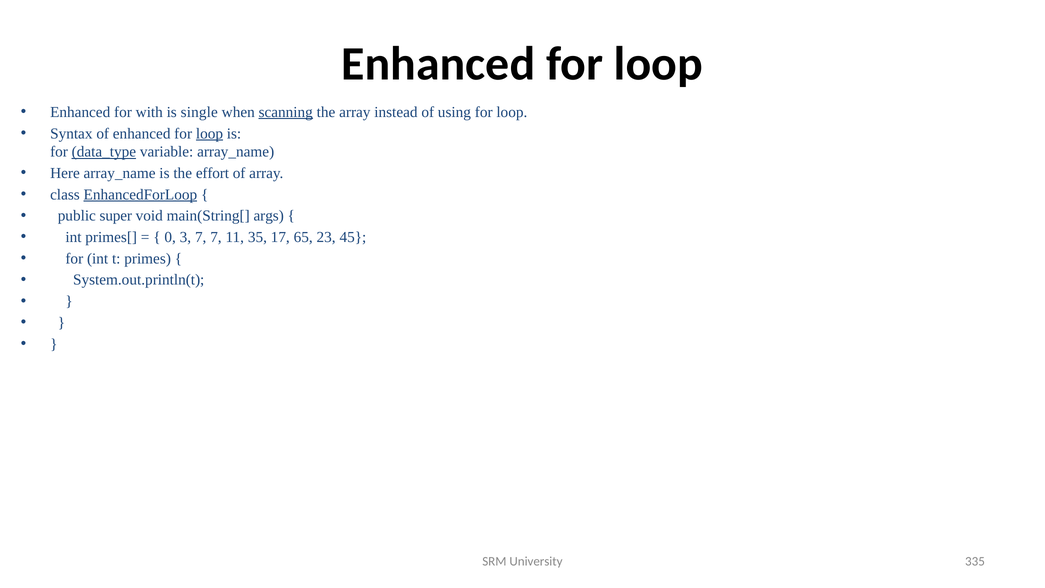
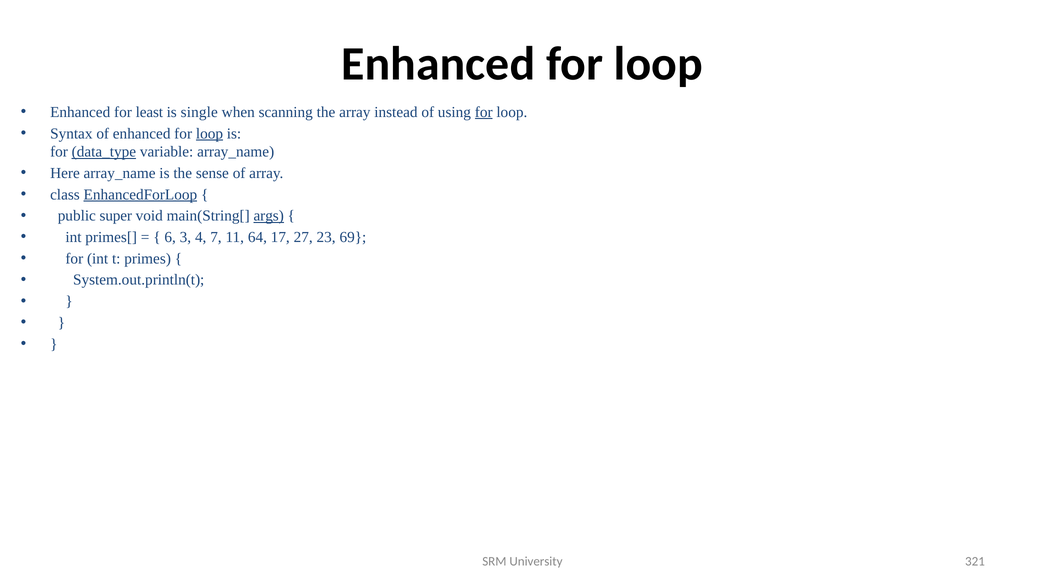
with: with -> least (149, 112)
scanning underline: present -> none (286, 112)
for underline: none -> present (484, 112)
effort: effort -> sense (212, 173)
args underline: none -> present (269, 216)
0: 0 -> 6 (170, 237)
3 7: 7 -> 4 (201, 237)
35: 35 -> 64 (257, 237)
65: 65 -> 27 (303, 237)
45: 45 -> 69 (353, 237)
335: 335 -> 321 (975, 561)
